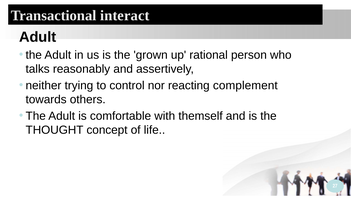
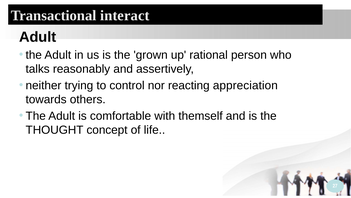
complement: complement -> appreciation (245, 85)
